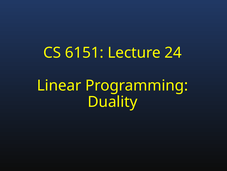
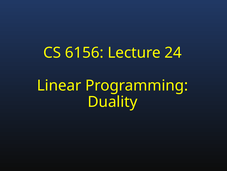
6151: 6151 -> 6156 (84, 52)
